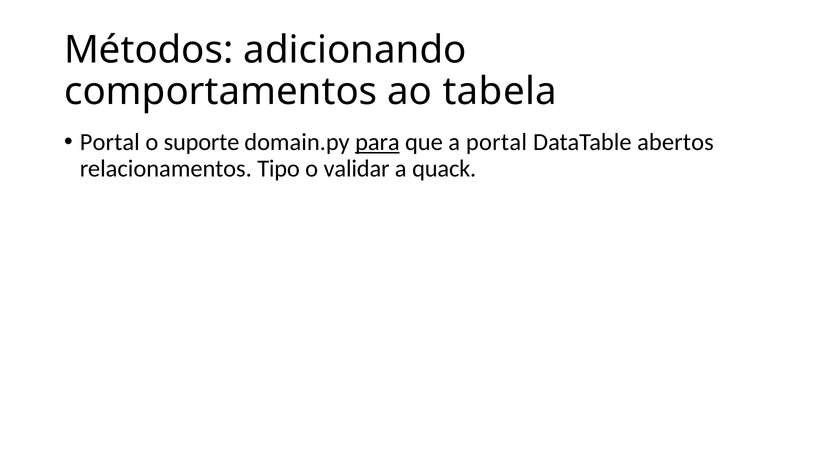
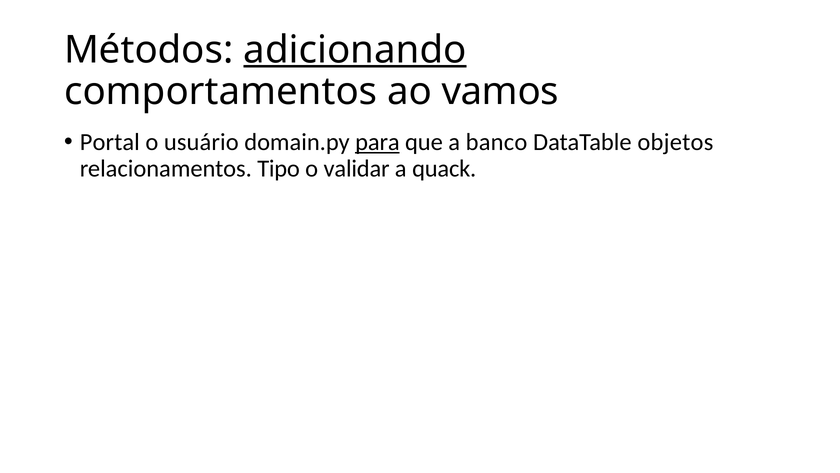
adicionando underline: none -> present (355, 50)
tabela: tabela -> vamos (500, 91)
suporte: suporte -> usuário (201, 142)
a portal: portal -> banco (496, 142)
abertos: abertos -> objetos (675, 142)
